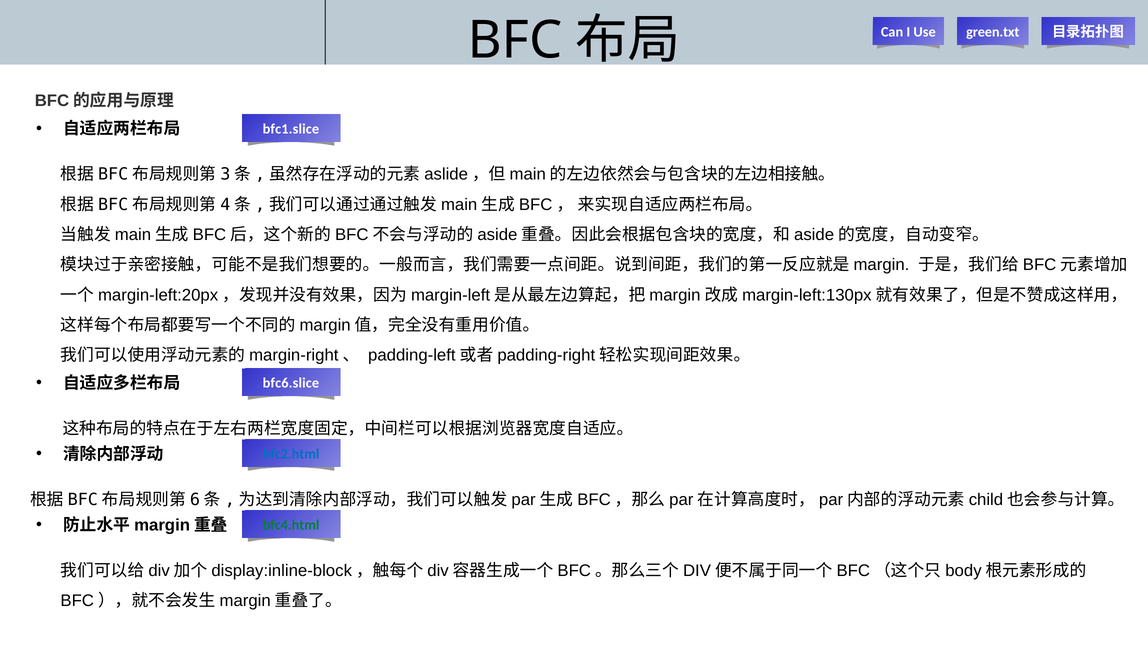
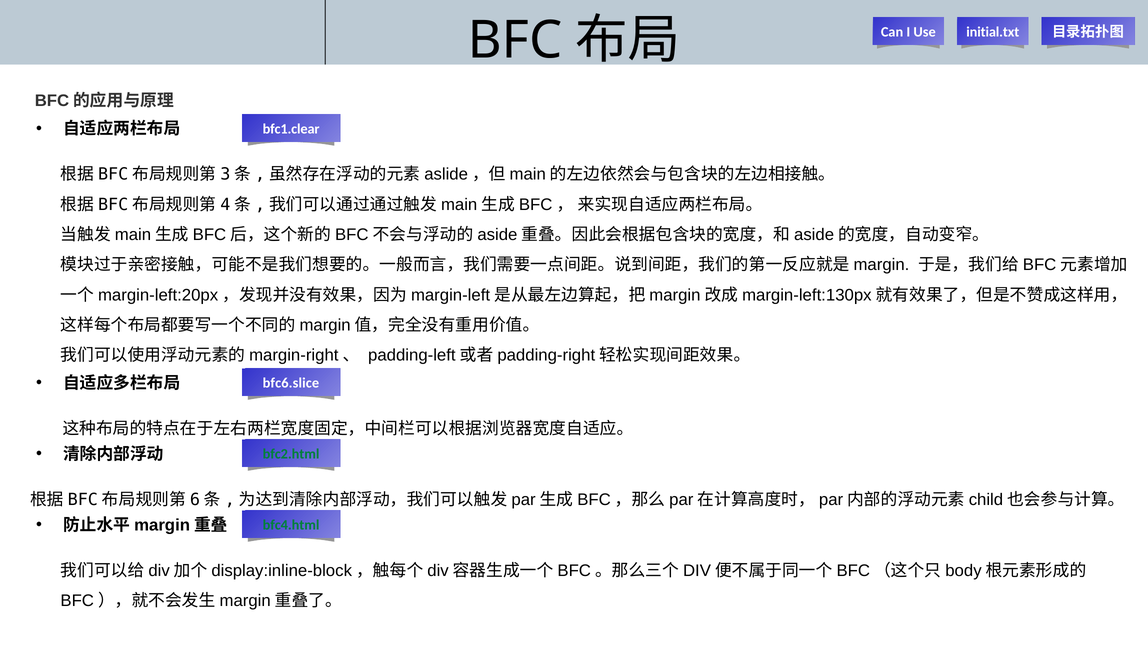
green.txt: green.txt -> initial.txt (993, 32)
bfc1.slice: bfc1.slice -> bfc1.clear (291, 129)
bfc2.html colour: blue -> green (291, 454)
